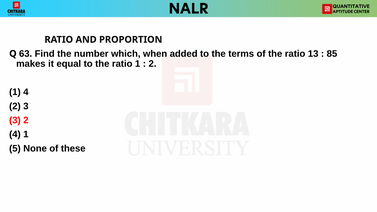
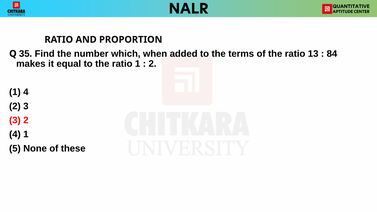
63: 63 -> 35 (26, 54)
85: 85 -> 84 (332, 54)
